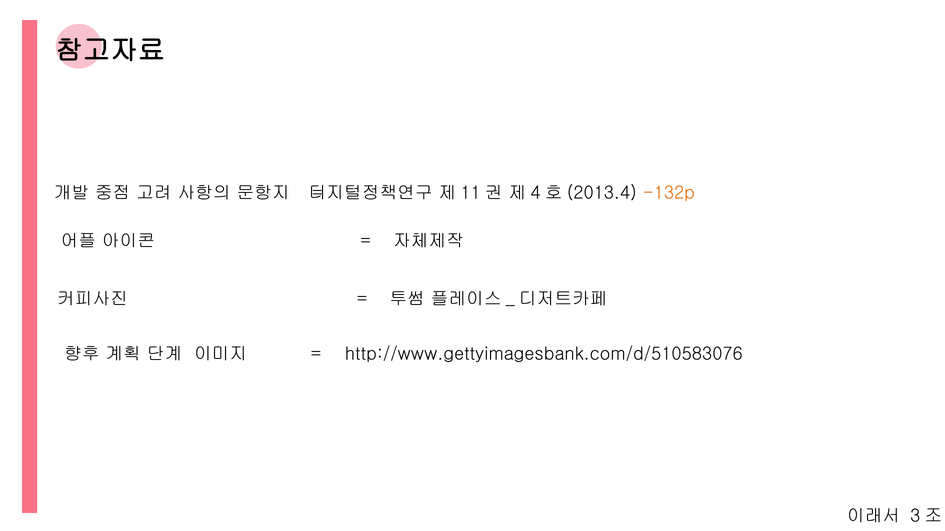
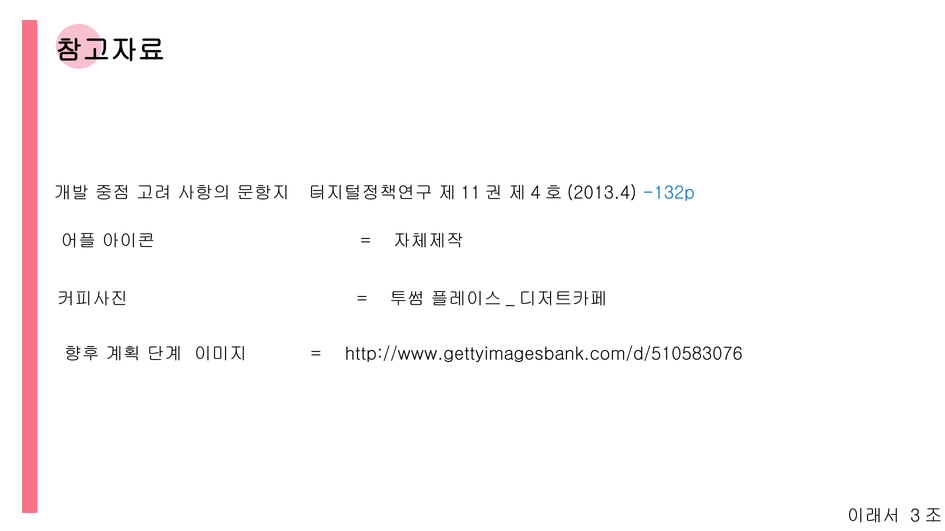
-132p colour: orange -> blue (669, 193)
